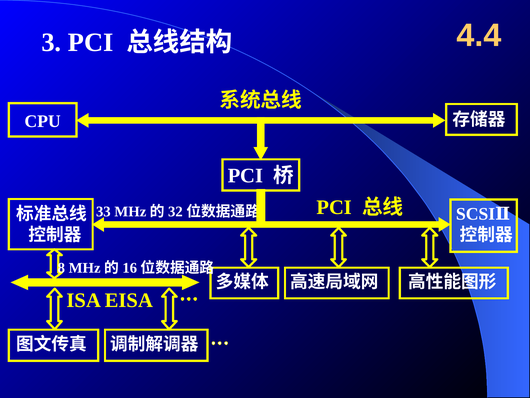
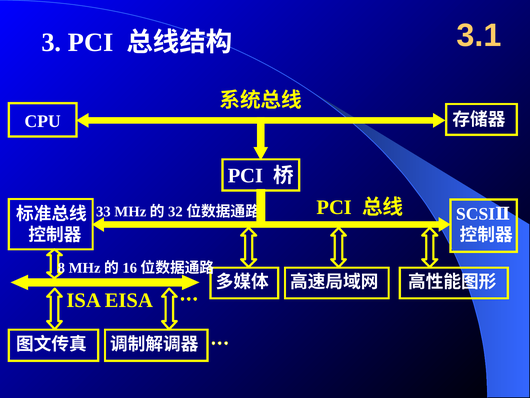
4.4: 4.4 -> 3.1 (479, 35)
